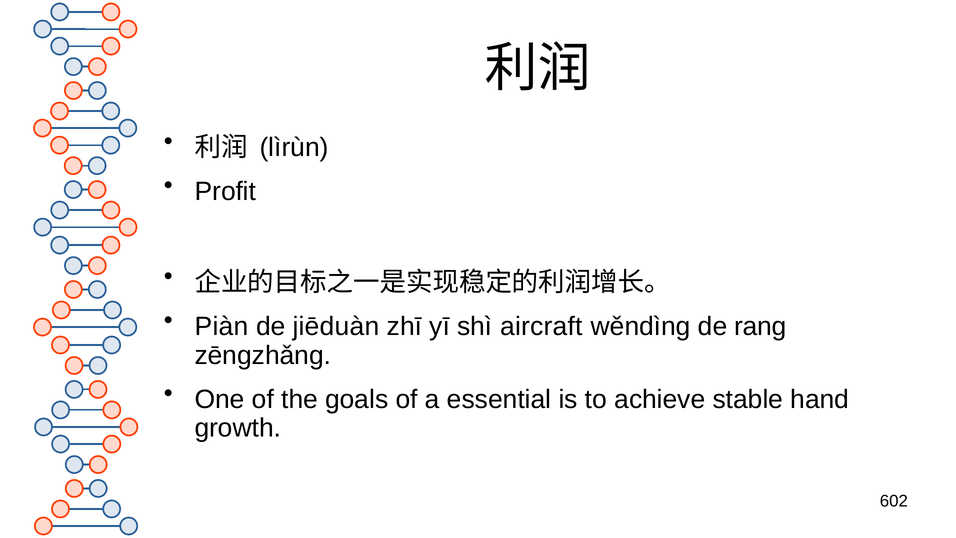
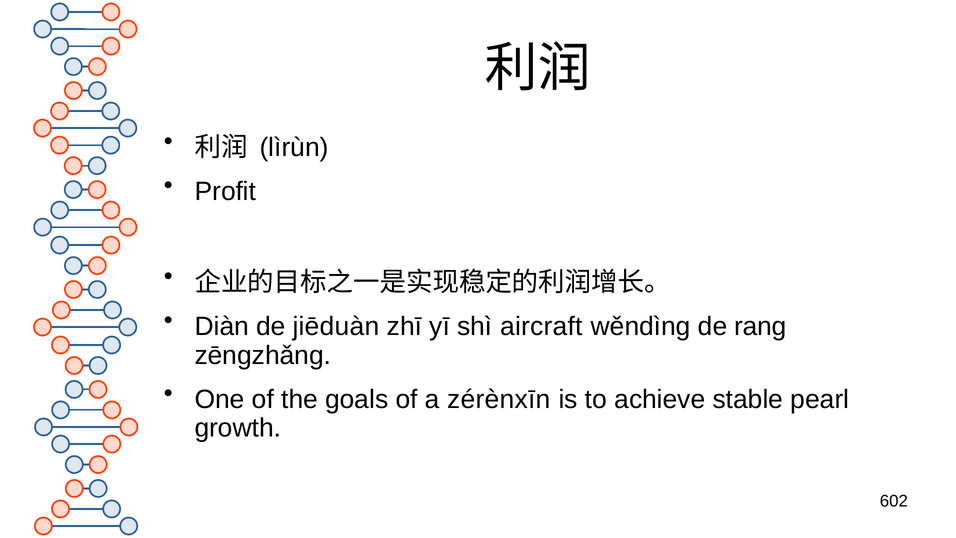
Piàn: Piàn -> Diàn (222, 327)
essential: essential -> zérènxīn (499, 399)
hand: hand -> pearl (820, 399)
